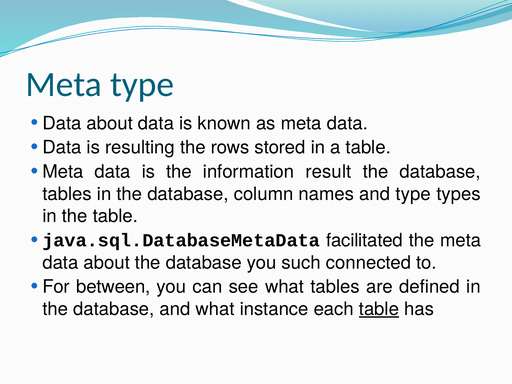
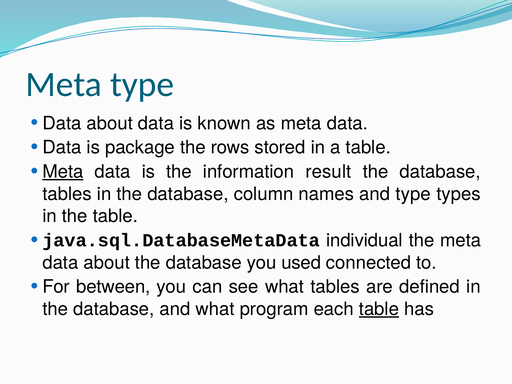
resulting: resulting -> package (140, 148)
Meta underline: none -> present (63, 172)
facilitated: facilitated -> individual (364, 240)
such: such -> used (301, 263)
instance: instance -> program (274, 309)
